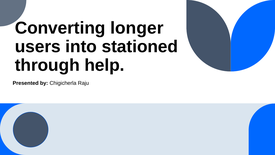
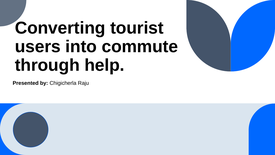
longer: longer -> tourist (137, 28)
stationed: stationed -> commute (140, 47)
